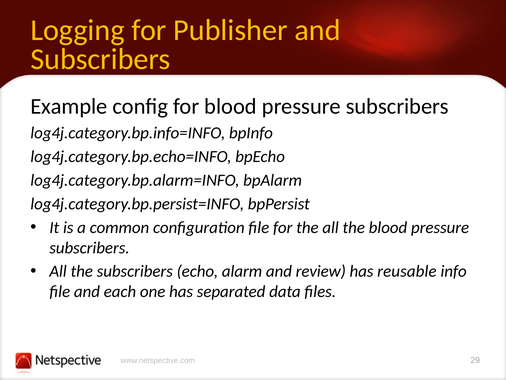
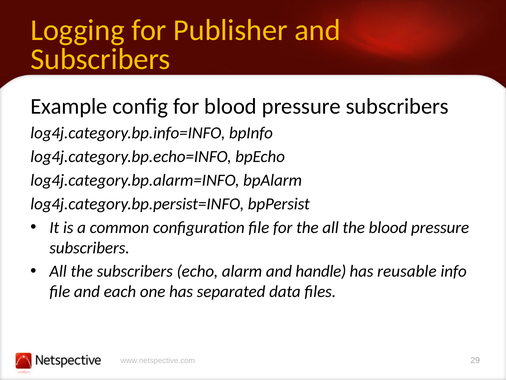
review: review -> handle (321, 271)
